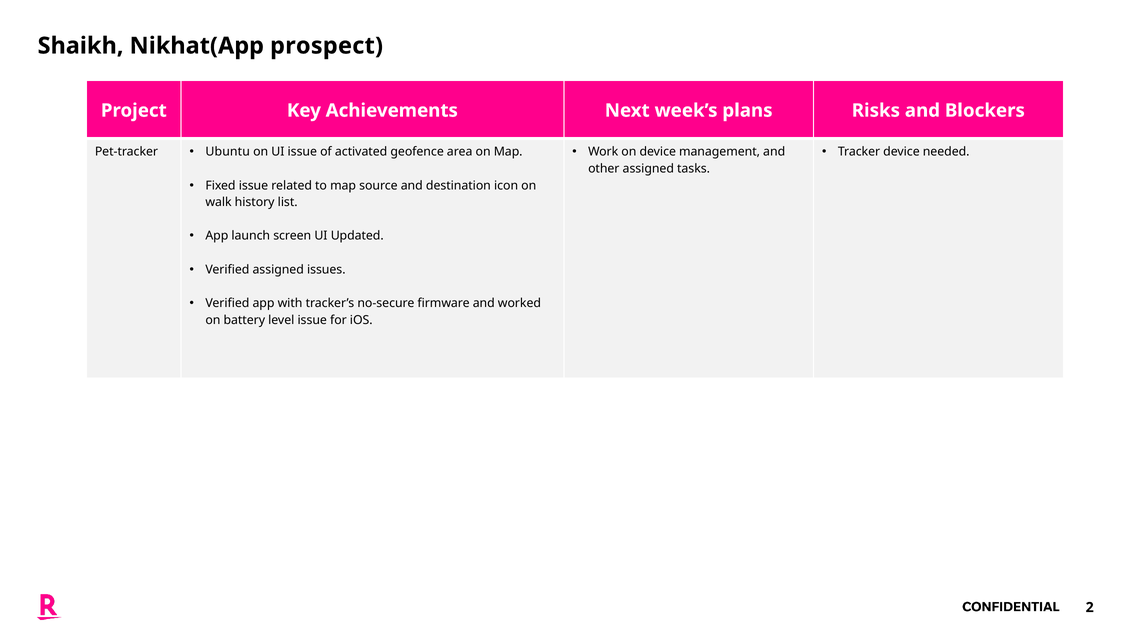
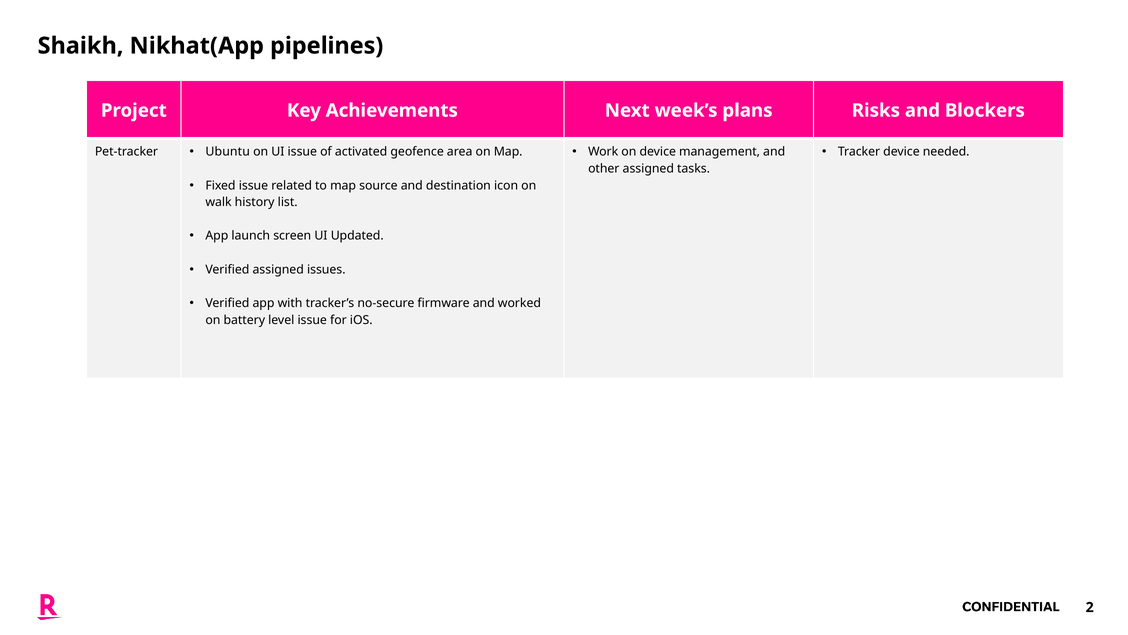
prospect: prospect -> pipelines (327, 46)
